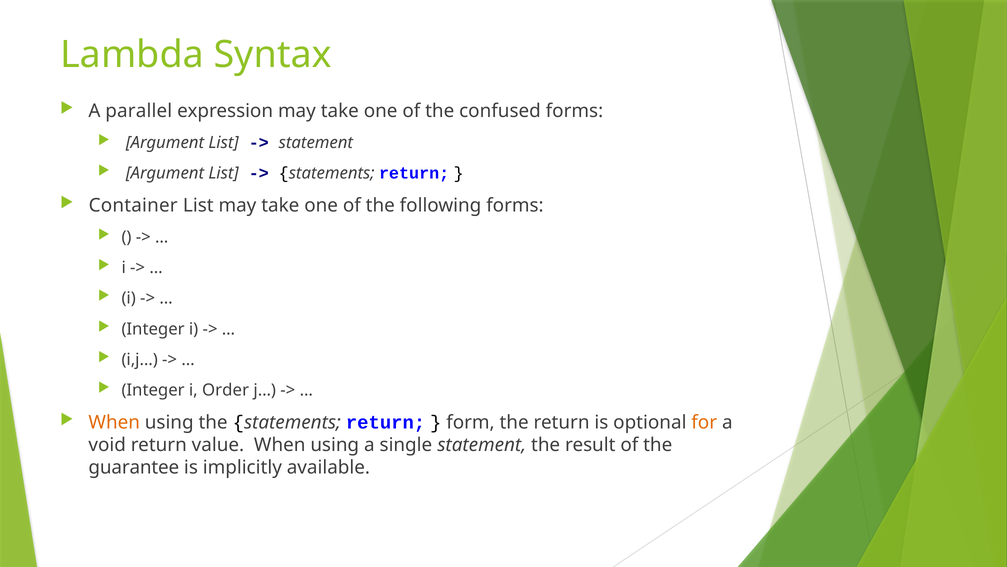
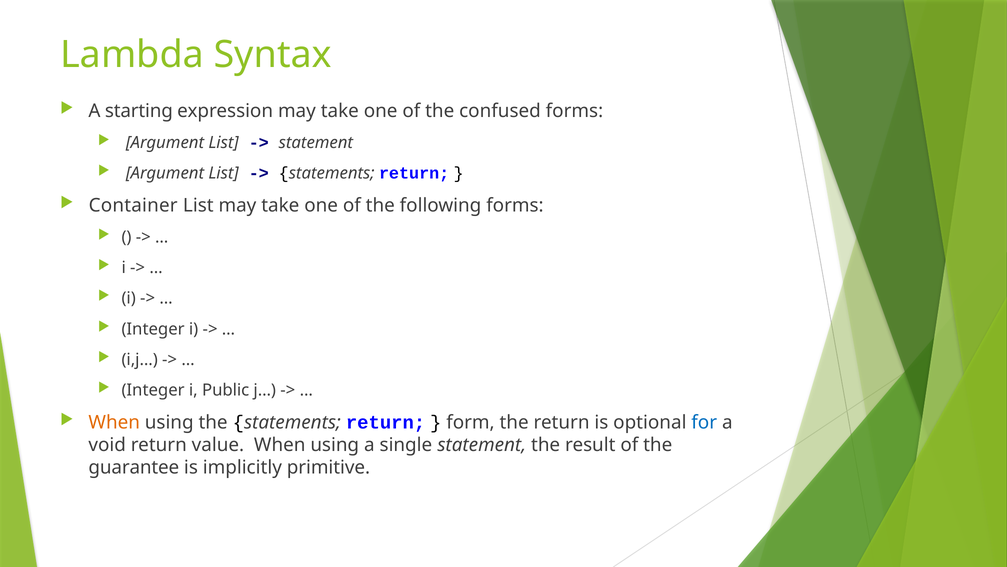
parallel: parallel -> starting (139, 111)
Order: Order -> Public (226, 390)
for colour: orange -> blue (704, 422)
available: available -> primitive (328, 467)
